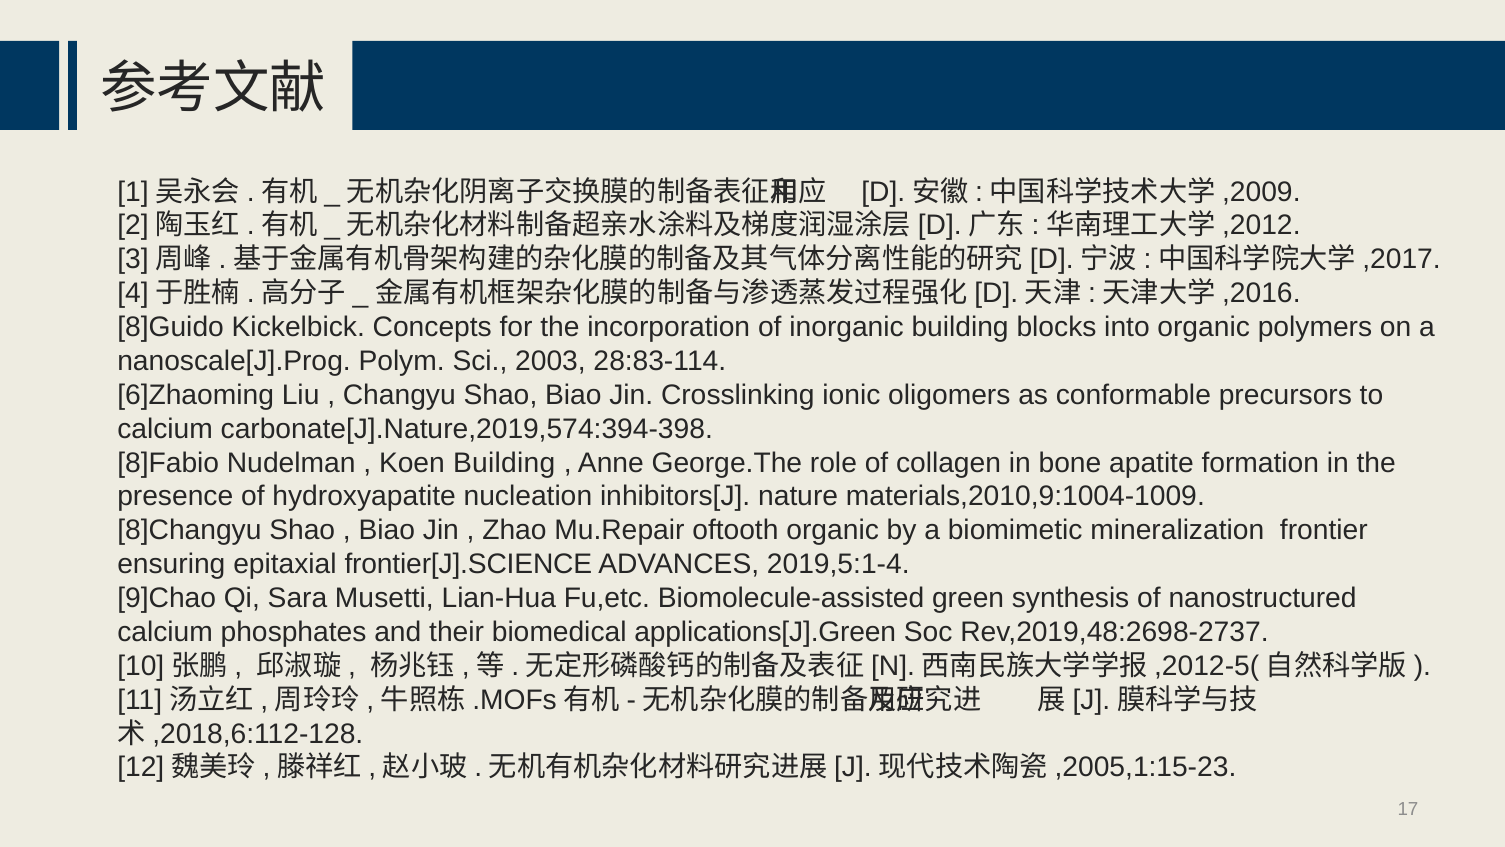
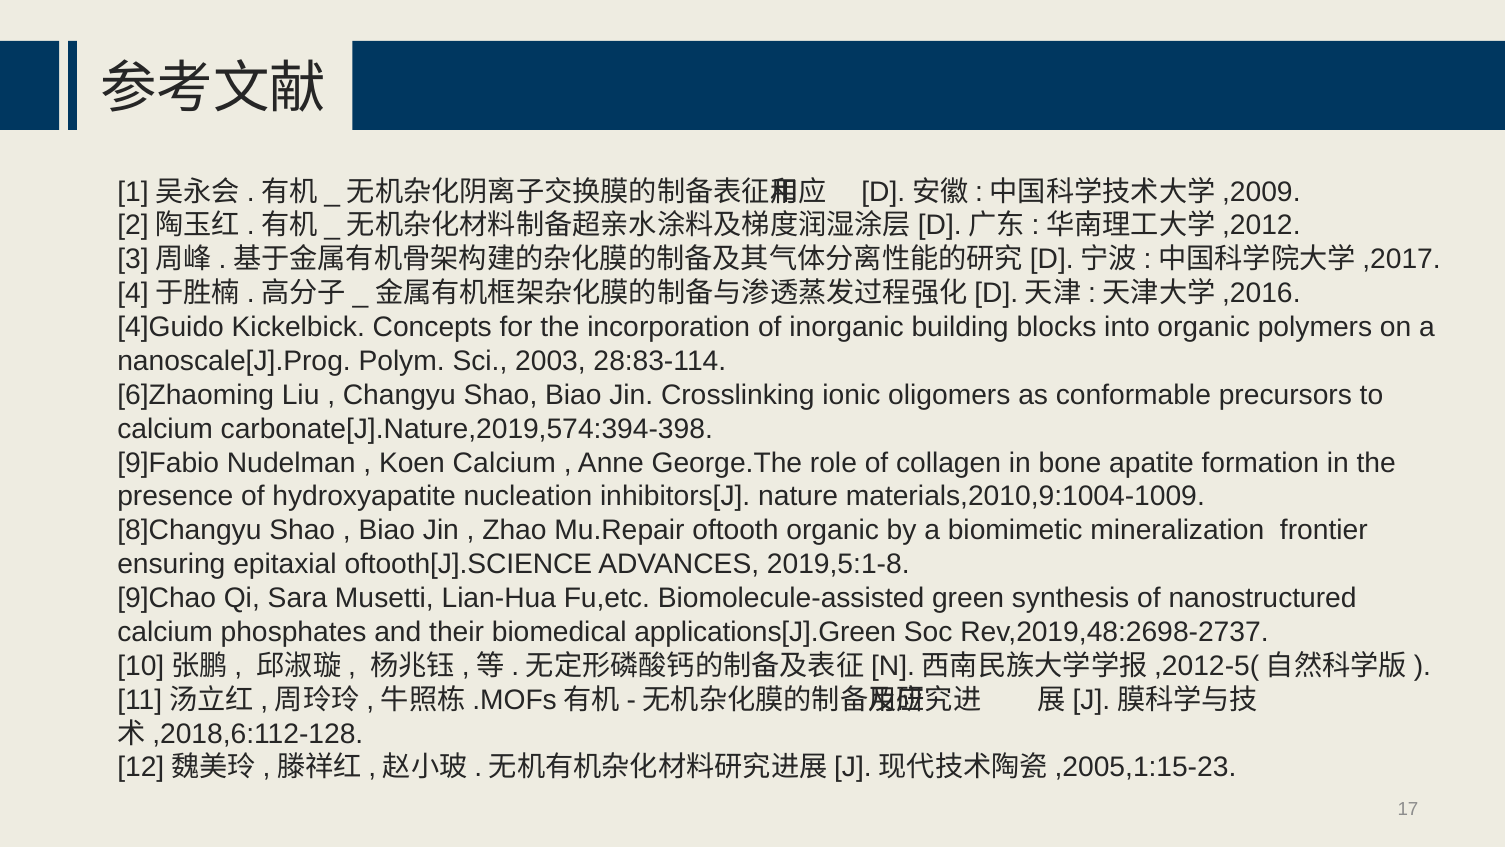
8]Guido: 8]Guido -> 4]Guido (171, 327)
8]Fabio: 8]Fabio -> 9]Fabio (168, 462)
Koen Building: Building -> Calcium (504, 462)
frontier[J].SCIENCE: frontier[J].SCIENCE -> oftooth[J].SCIENCE (468, 564)
2019,5:1-4: 2019,5:1-4 -> 2019,5:1-8 (838, 564)
